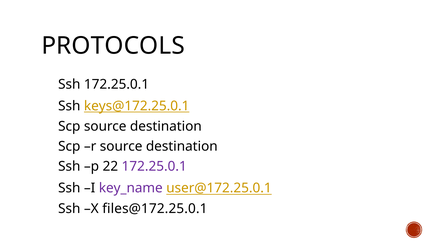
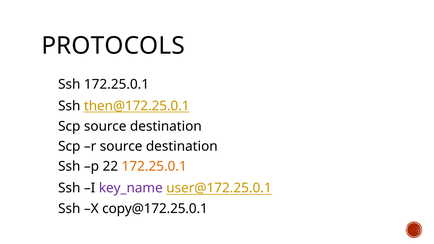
keys@172.25.0.1: keys@172.25.0.1 -> then@172.25.0.1 (137, 106)
172.25.0.1 colour: purple -> orange (154, 167)
files@172.25.0.1: files@172.25.0.1 -> copy@172.25.0.1 (155, 209)
